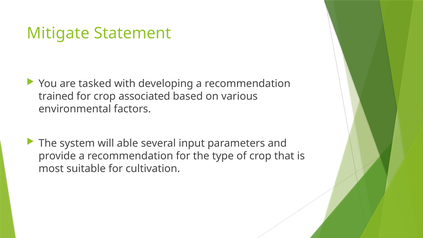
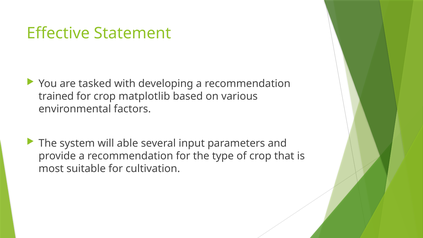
Mitigate: Mitigate -> Effective (58, 33)
associated: associated -> matplotlib (144, 96)
